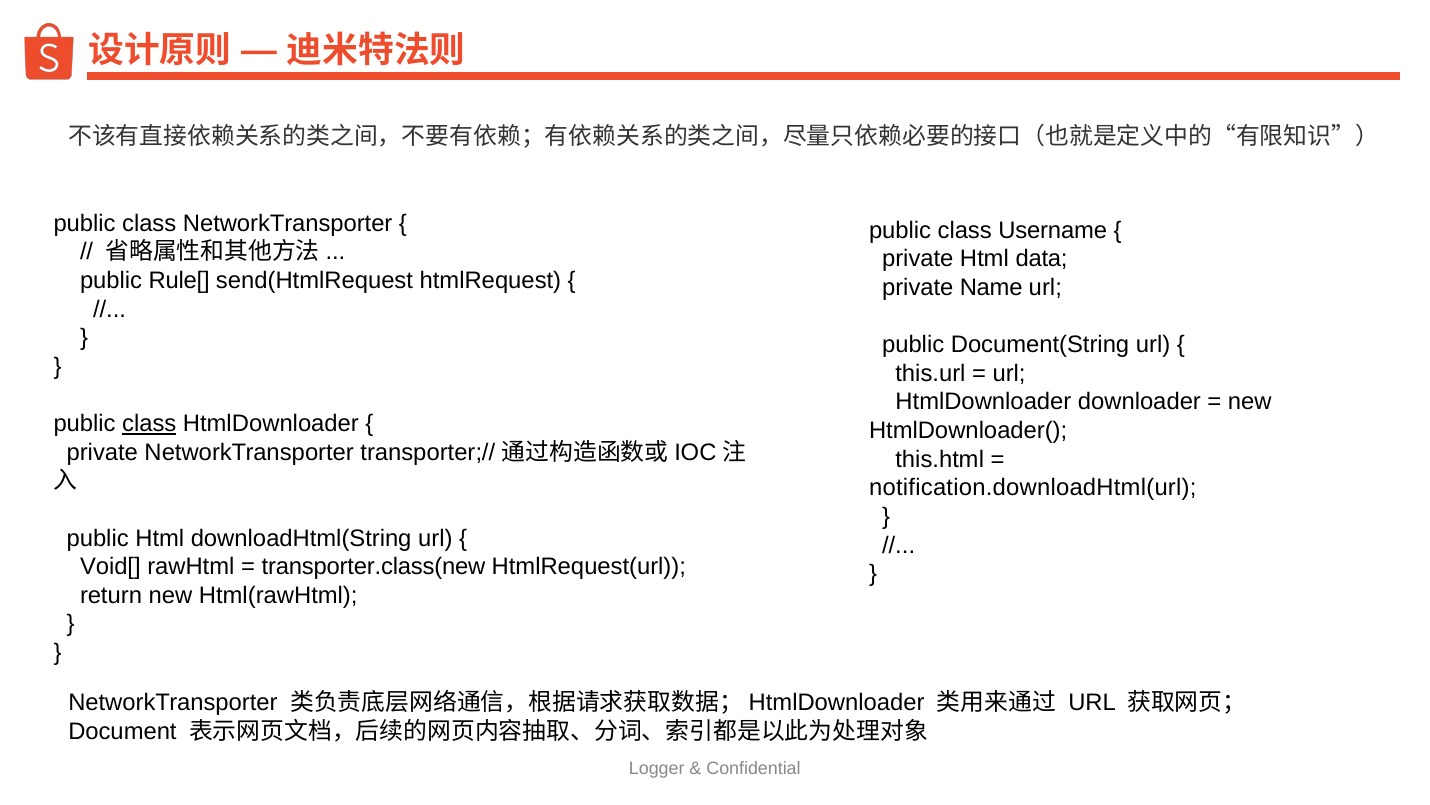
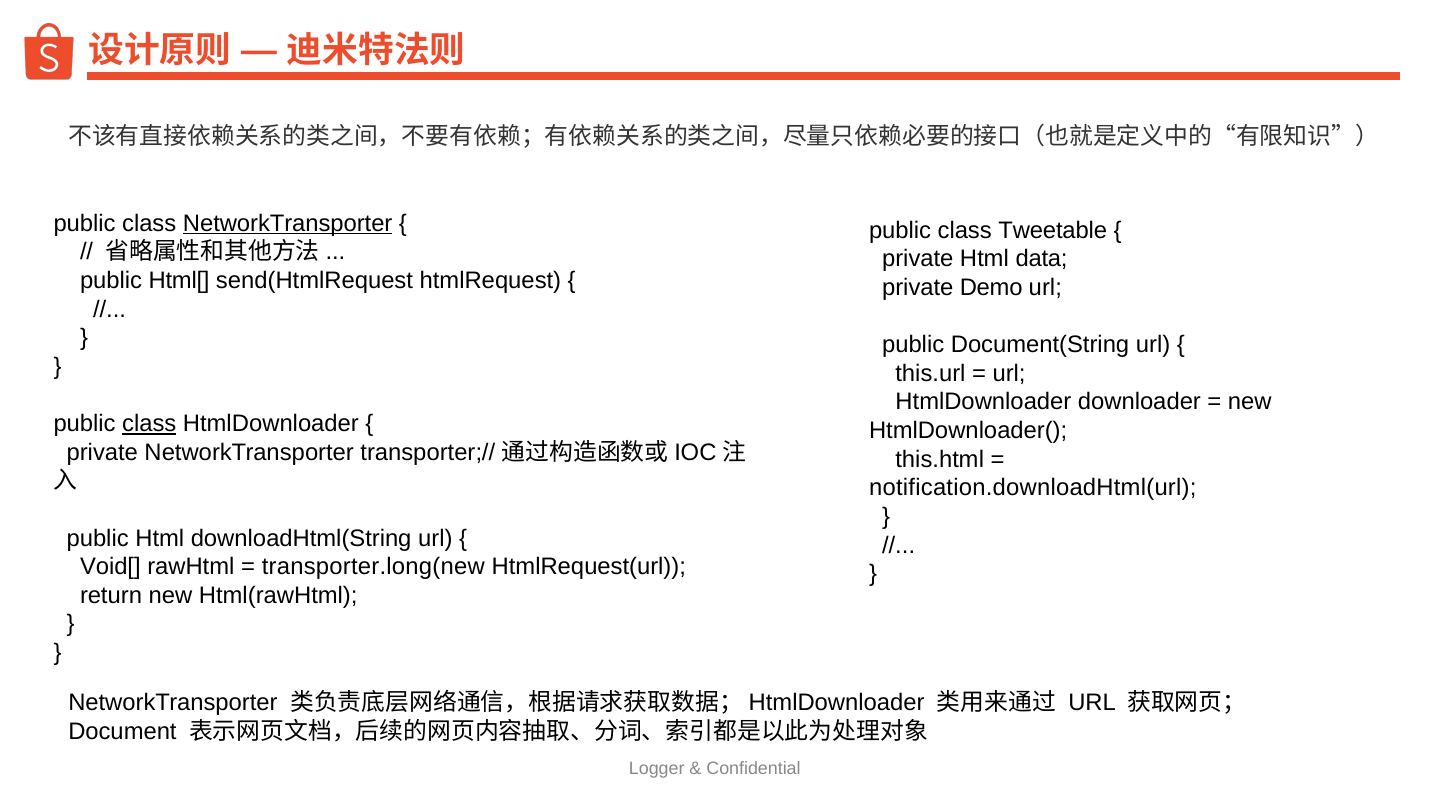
NetworkTransporter underline: none -> present (288, 223)
Username: Username -> Tweetable (1053, 230)
Rule[: Rule[ -> Html[ (179, 280)
Name: Name -> Demo (991, 287)
transporter.class(new: transporter.class(new -> transporter.long(new (373, 566)
